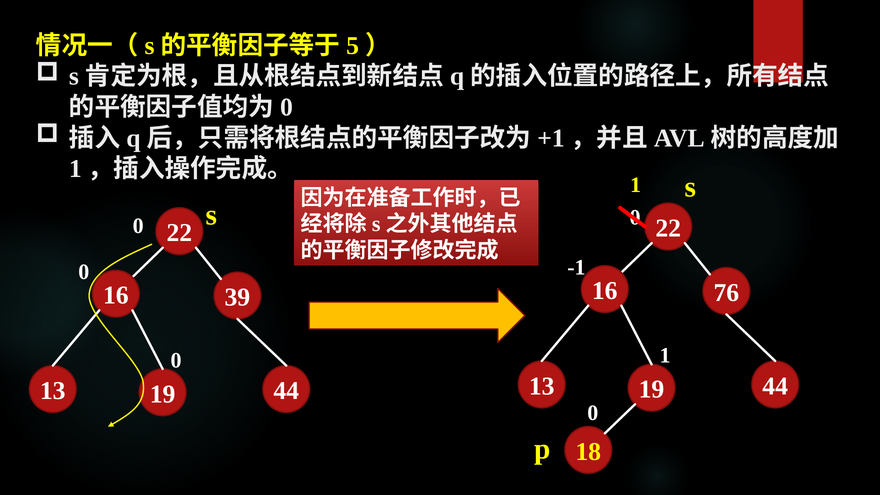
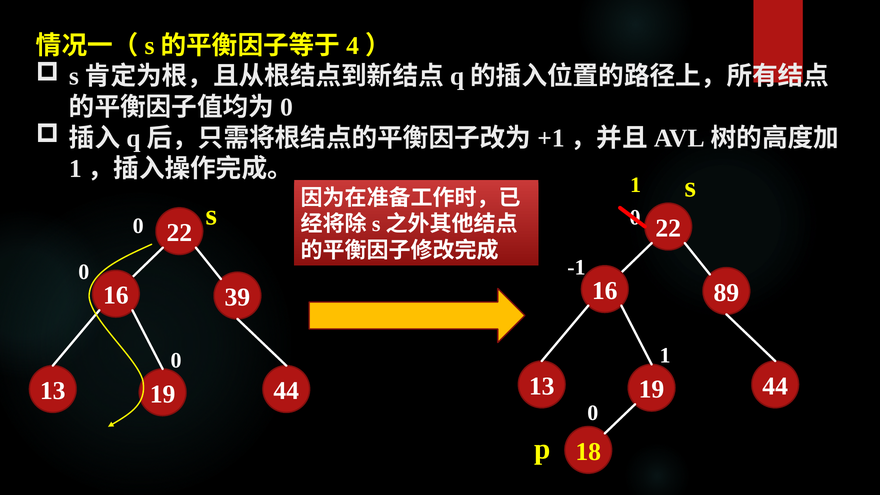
5: 5 -> 4 (353, 46)
76: 76 -> 89 (726, 293)
